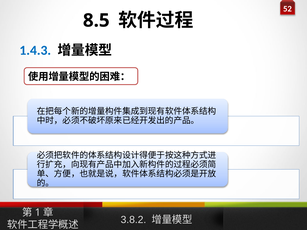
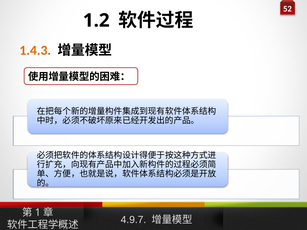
8.5: 8.5 -> 1.2 (96, 20)
1.4.3 colour: blue -> orange (35, 50)
3.8.2: 3.8.2 -> 4.9.7 (133, 220)
